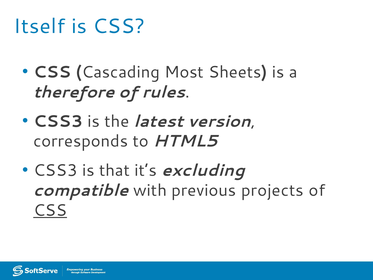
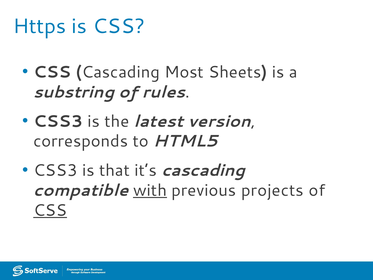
Itself: Itself -> Https (39, 26)
therefore: therefore -> substring (74, 92)
it’s excluding: excluding -> cascading (203, 170)
with underline: none -> present (150, 190)
